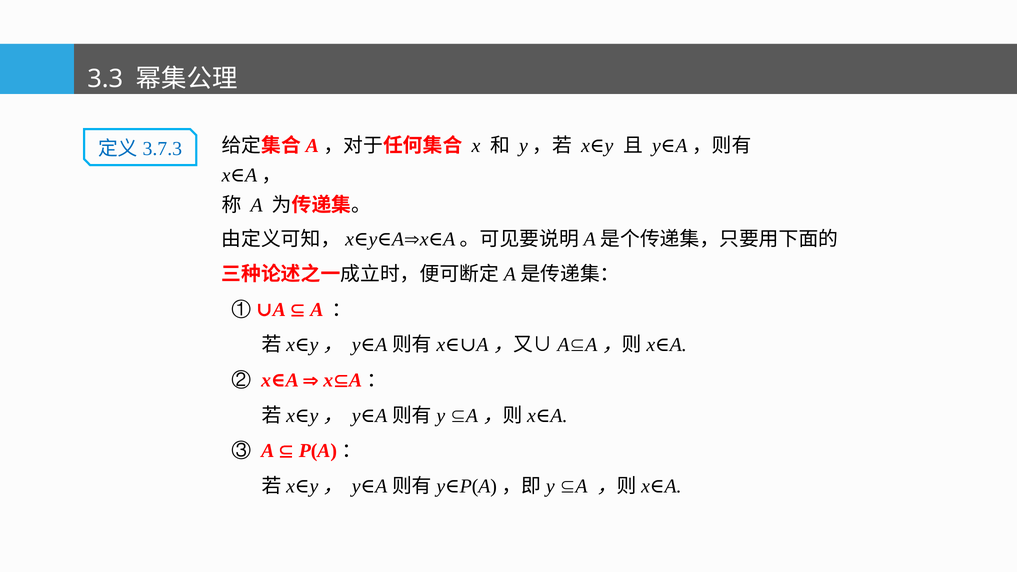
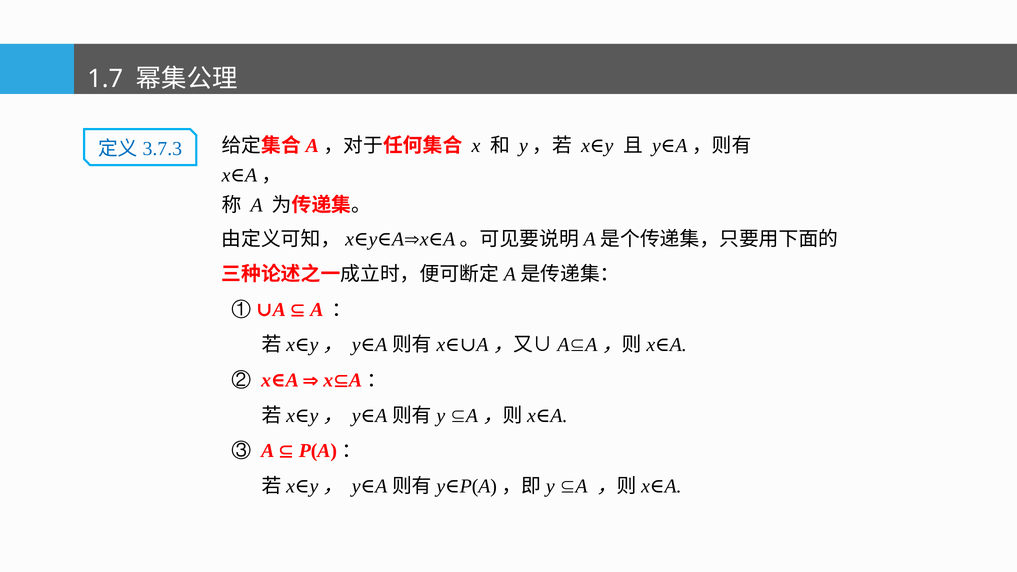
3.3: 3.3 -> 1.7 (105, 79)
